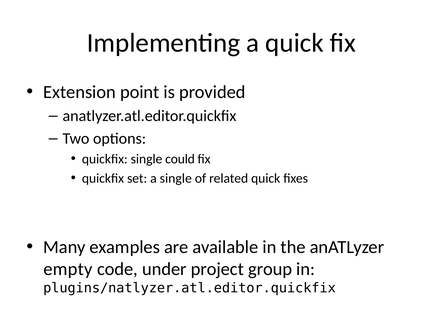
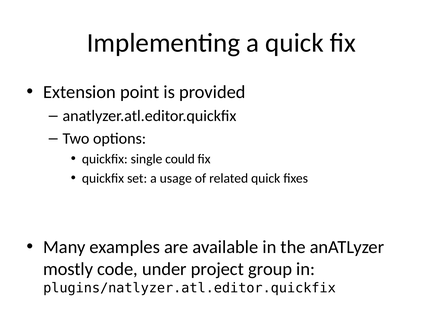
a single: single -> usage (176, 178)
empty: empty -> mostly (68, 269)
